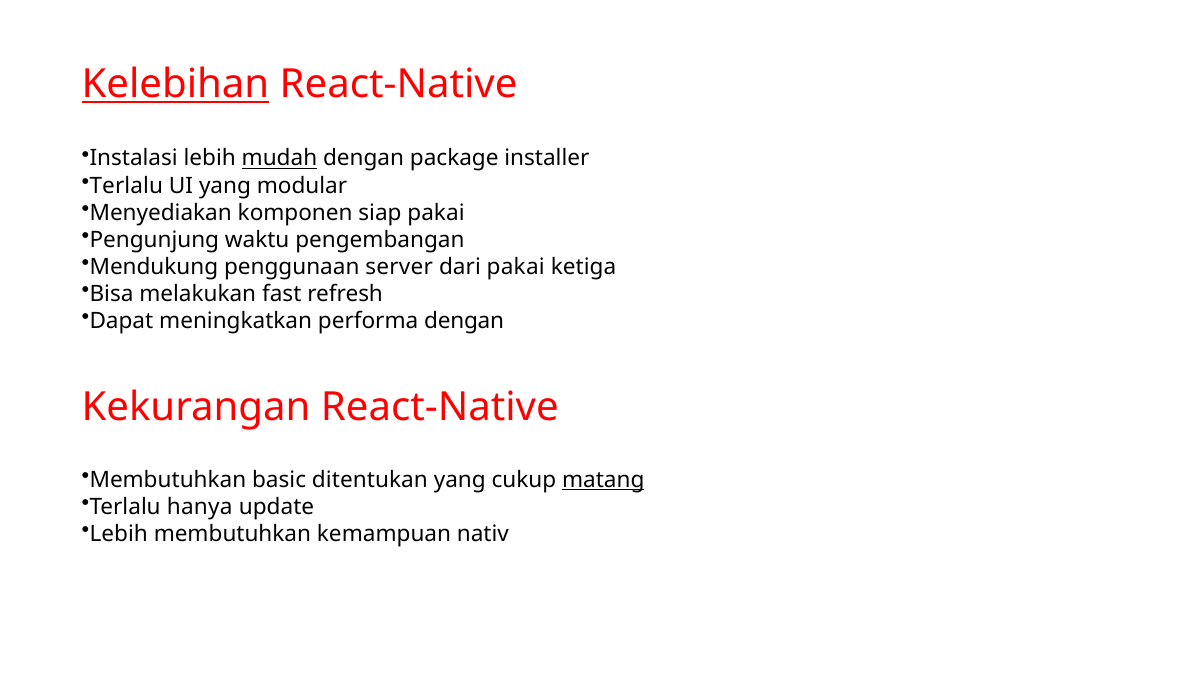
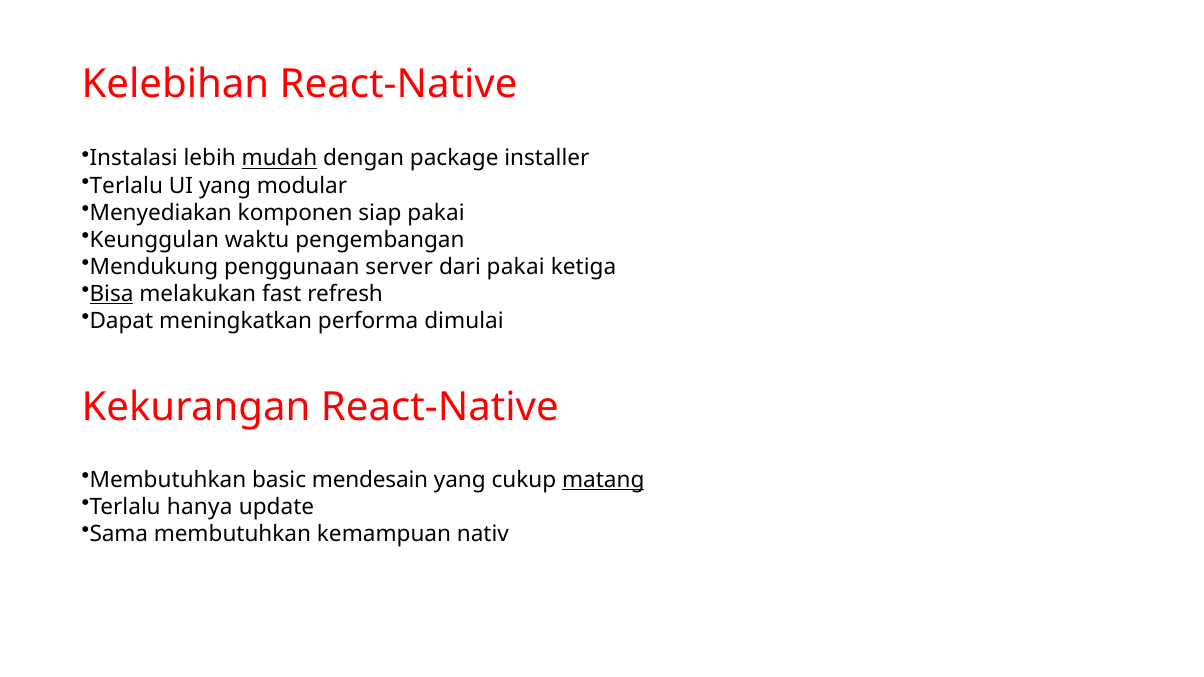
Kelebihan underline: present -> none (175, 85)
Pengunjung: Pengunjung -> Keunggulan (154, 240)
Bisa underline: none -> present (112, 294)
performa dengan: dengan -> dimulai (464, 321)
ditentukan: ditentukan -> mendesain (370, 480)
Lebih: Lebih -> Sama (119, 534)
